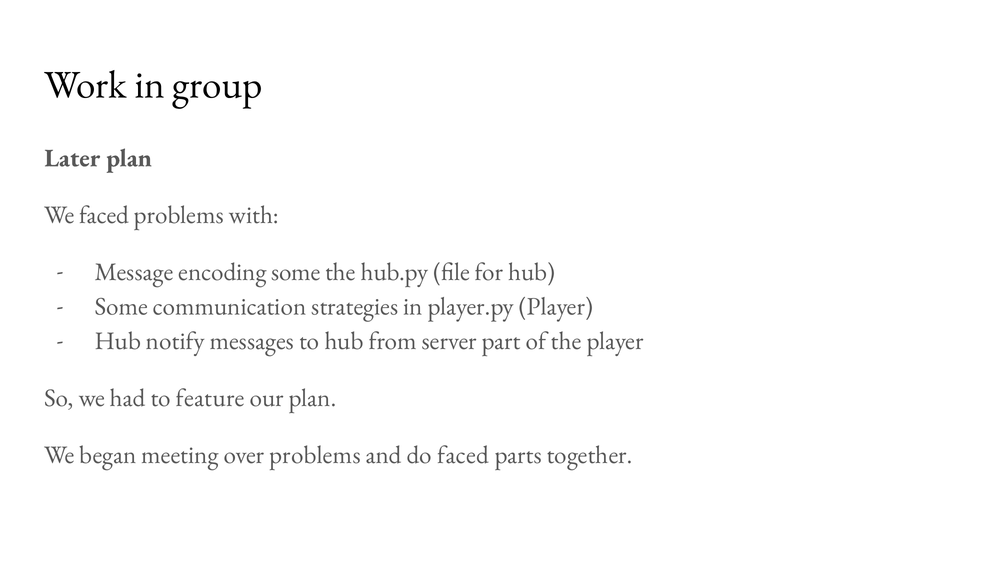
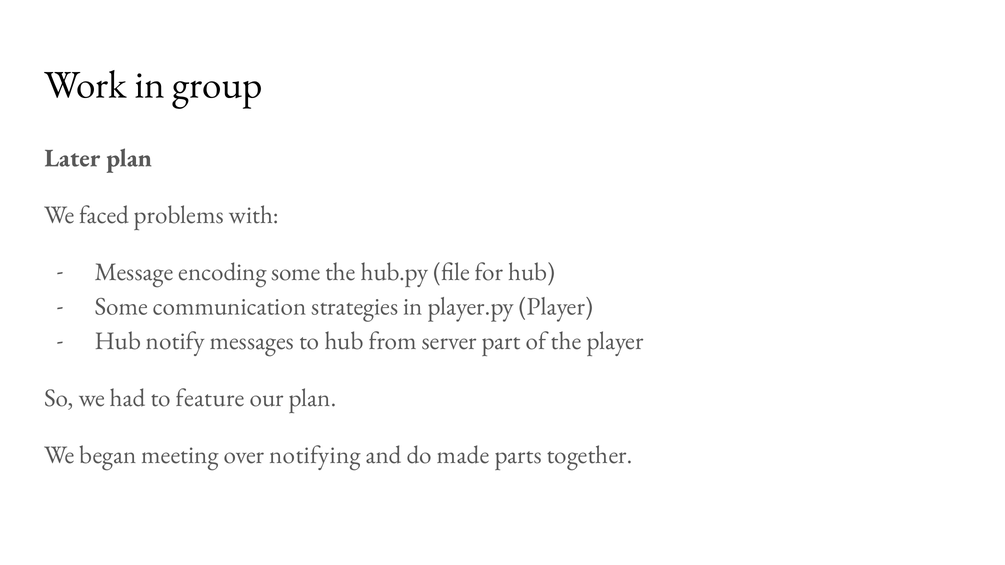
over problems: problems -> notifying (315, 455)
do faced: faced -> made (463, 455)
